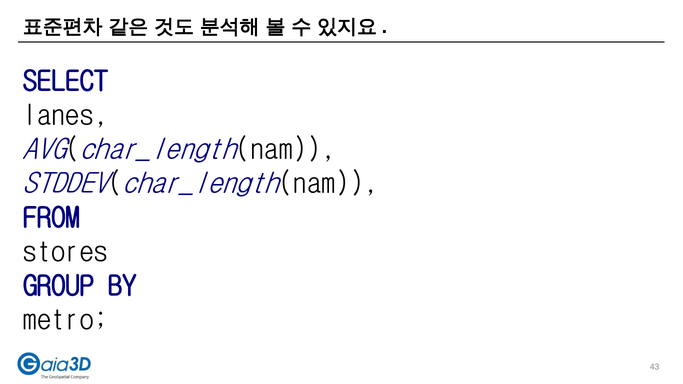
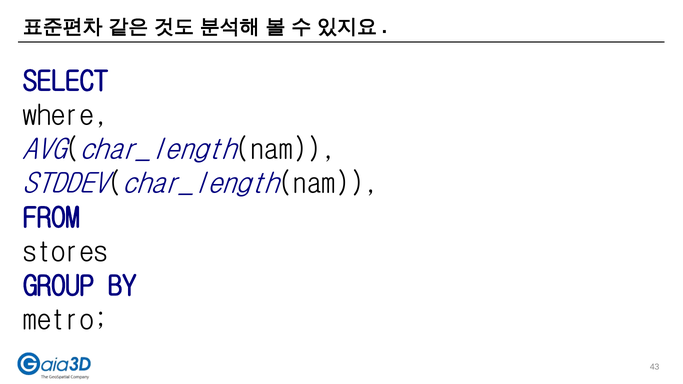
lanes: lanes -> where (66, 115)
